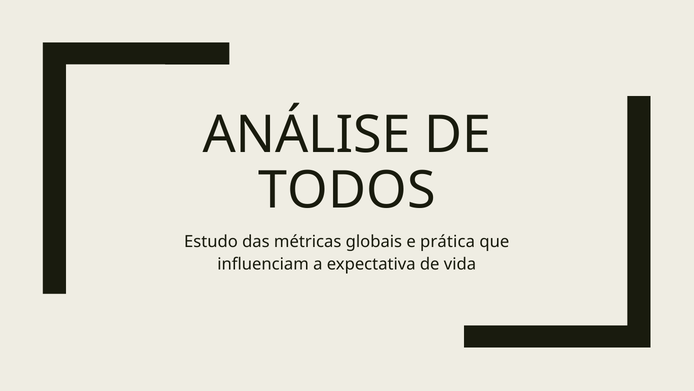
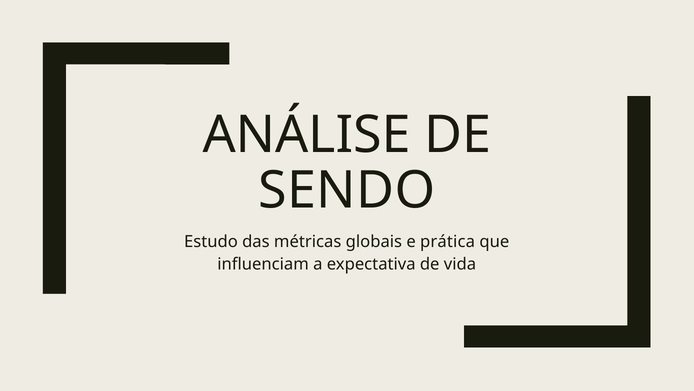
TODOS: TODOS -> SENDO (347, 190)
